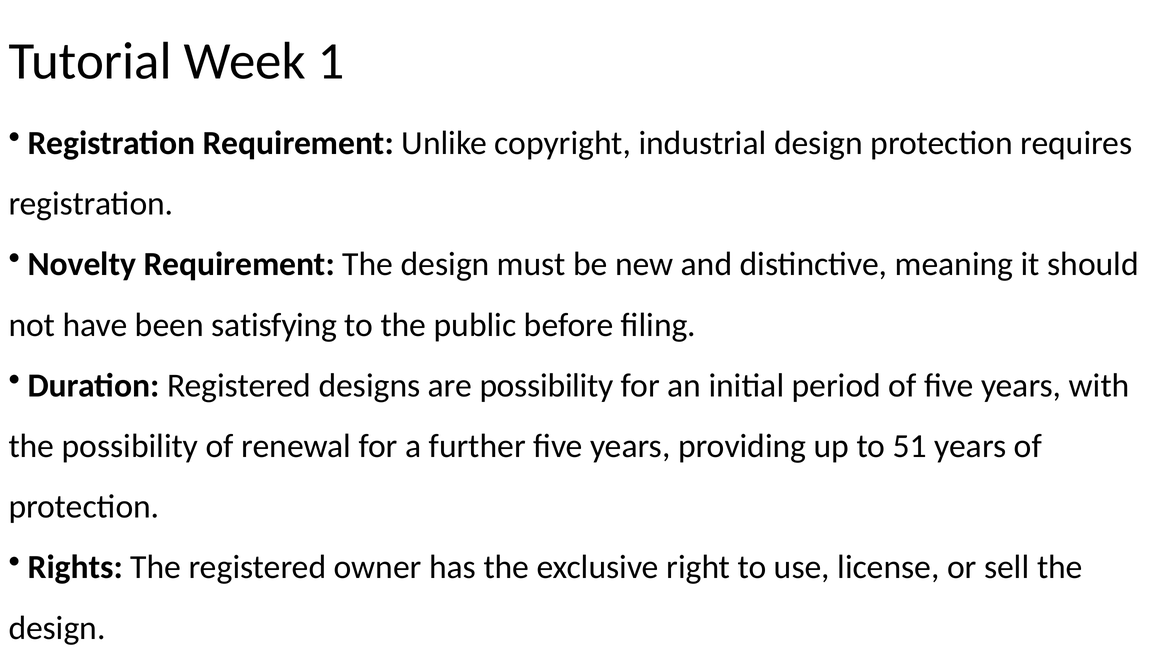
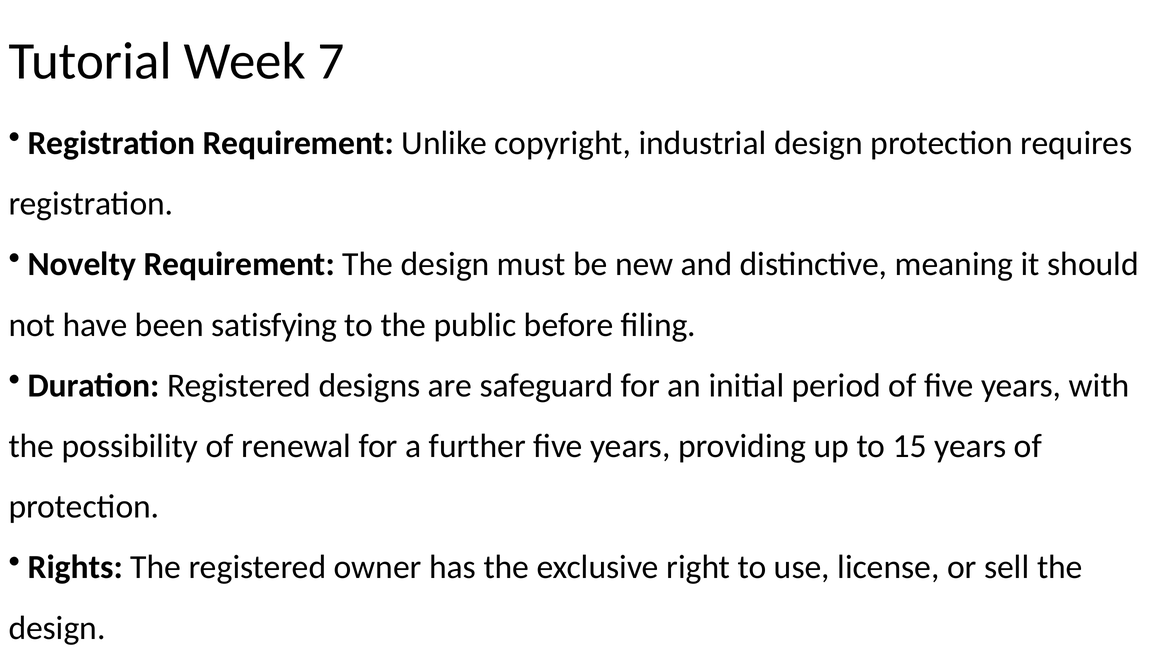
1: 1 -> 7 (331, 61)
are possibility: possibility -> safeguard (546, 386)
51: 51 -> 15 (910, 446)
